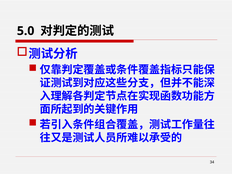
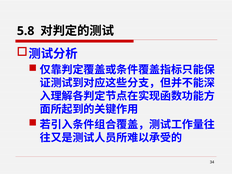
5.0: 5.0 -> 5.8 (26, 31)
